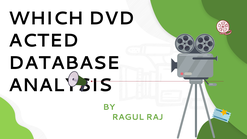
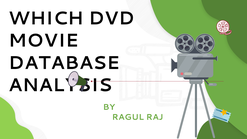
ACTED: ACTED -> MOVIE (43, 41)
